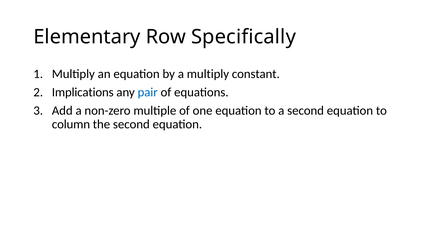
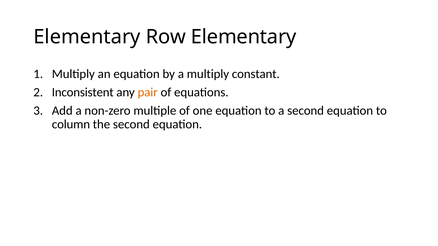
Row Specifically: Specifically -> Elementary (244, 37)
Implications: Implications -> Inconsistent (83, 92)
pair colour: blue -> orange (148, 92)
